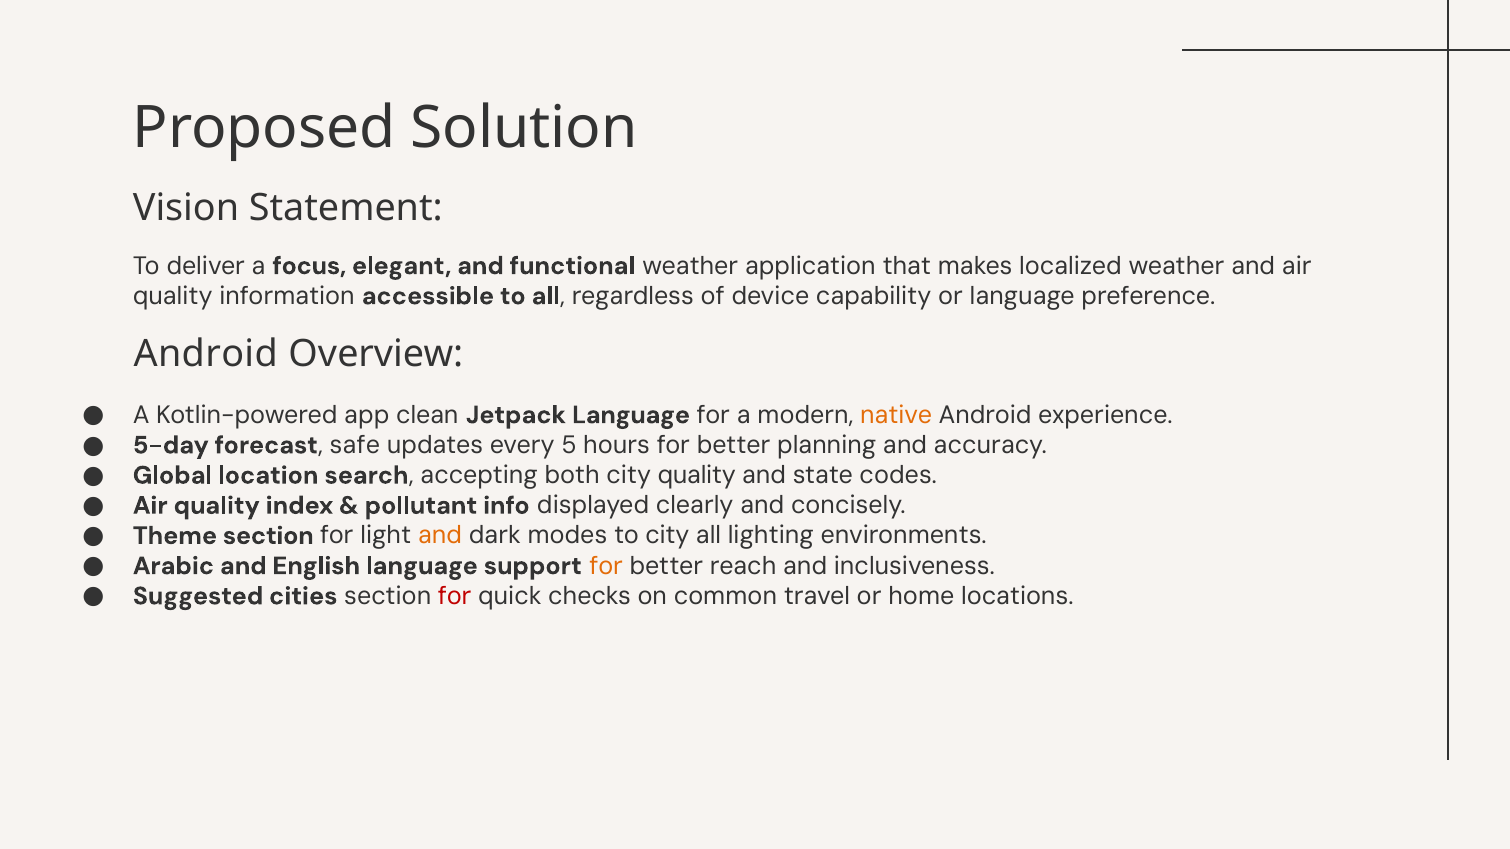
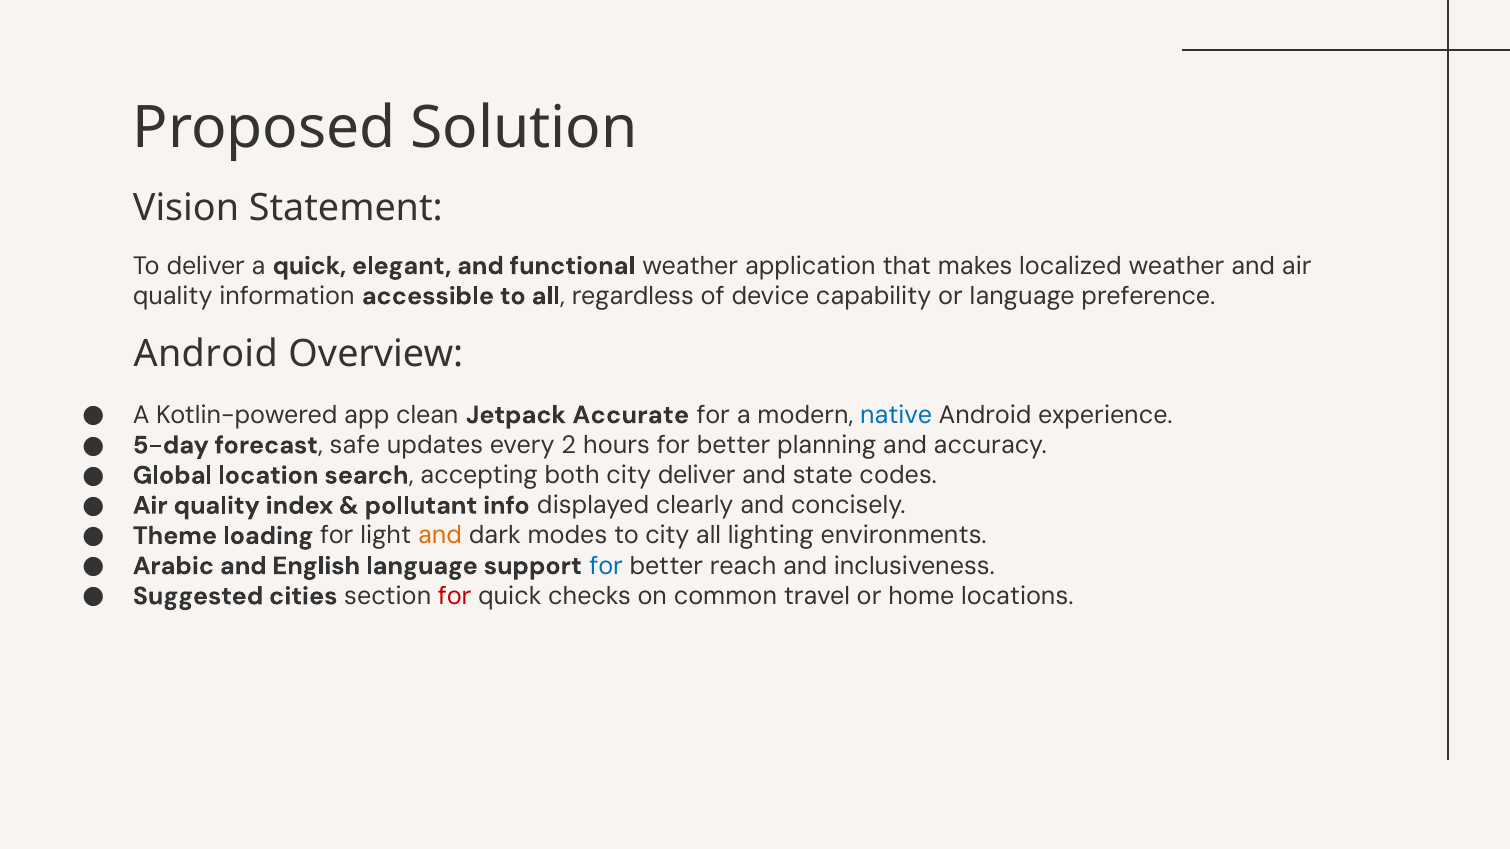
a focus: focus -> quick (309, 266)
Jetpack Language: Language -> Accurate (631, 415)
native colour: orange -> blue (896, 415)
5: 5 -> 2 (569, 445)
city quality: quality -> deliver (697, 475)
Theme section: section -> loading (268, 536)
for colour: orange -> blue (606, 566)
